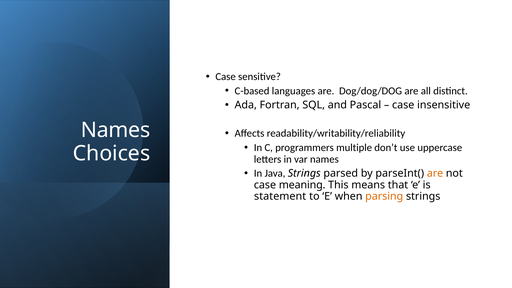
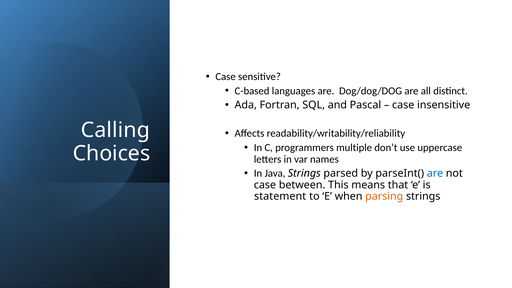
Names: Names -> Calling (115, 130)
are colour: orange -> blue (435, 173)
meaning: meaning -> between (302, 185)
